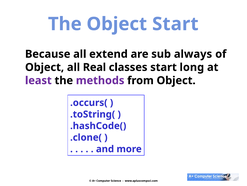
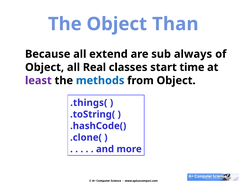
Object Start: Start -> Than (175, 24)
long: long -> time (192, 67)
methods colour: purple -> blue (100, 80)
.occurs(: .occurs( -> .things( (89, 102)
